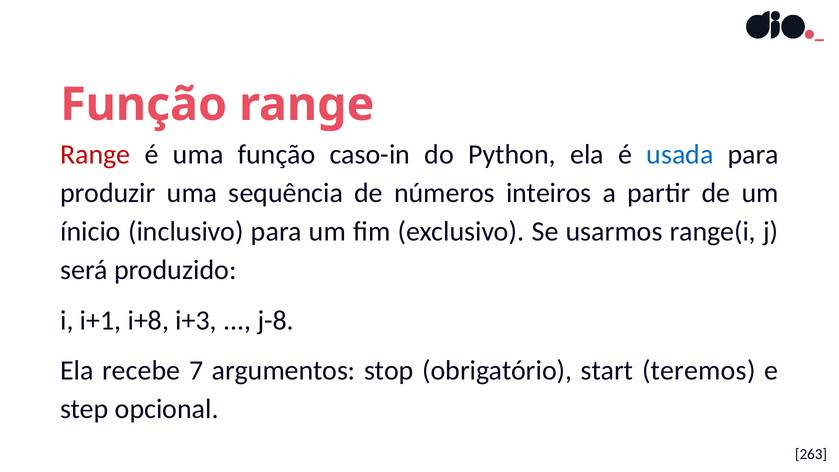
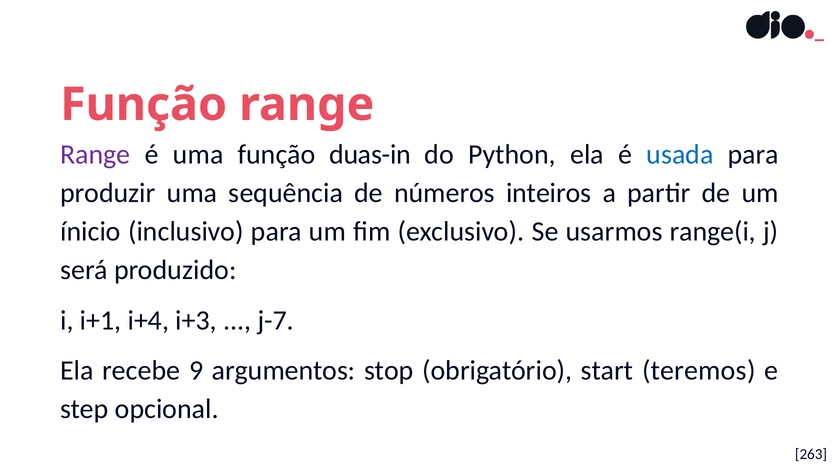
Range colour: red -> purple (95, 154)
caso-in: caso-in -> duas-in (370, 154)
i+8: i+8 -> i+4 (148, 320)
j-8: j-8 -> j-7 (276, 320)
7: 7 -> 9 (196, 371)
